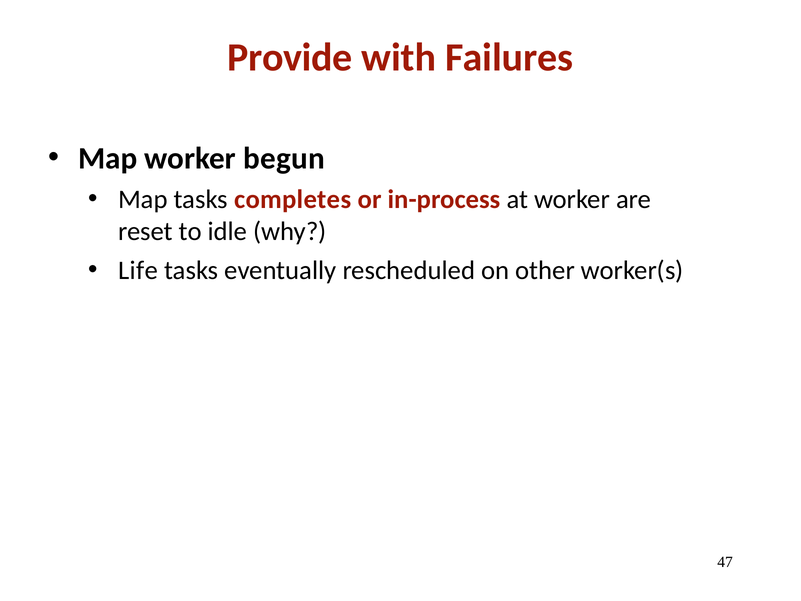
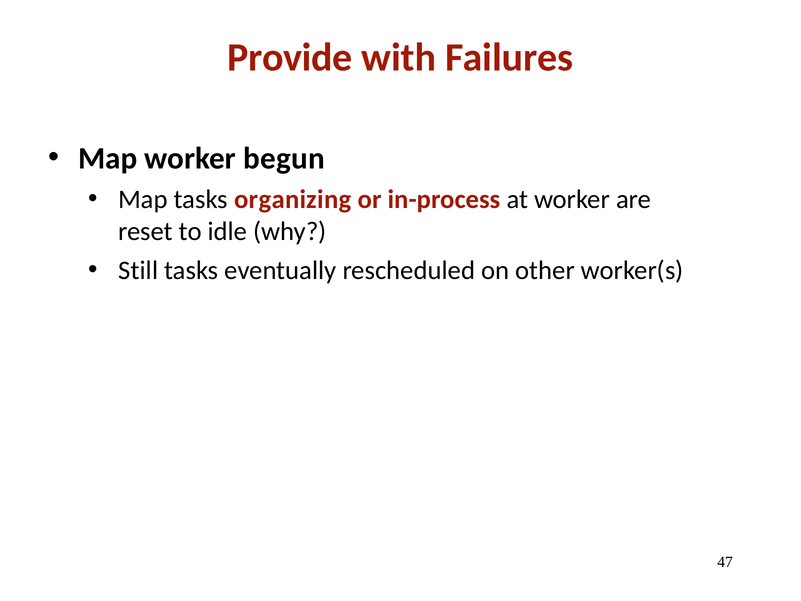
completes: completes -> organizing (293, 199)
Life: Life -> Still (138, 270)
